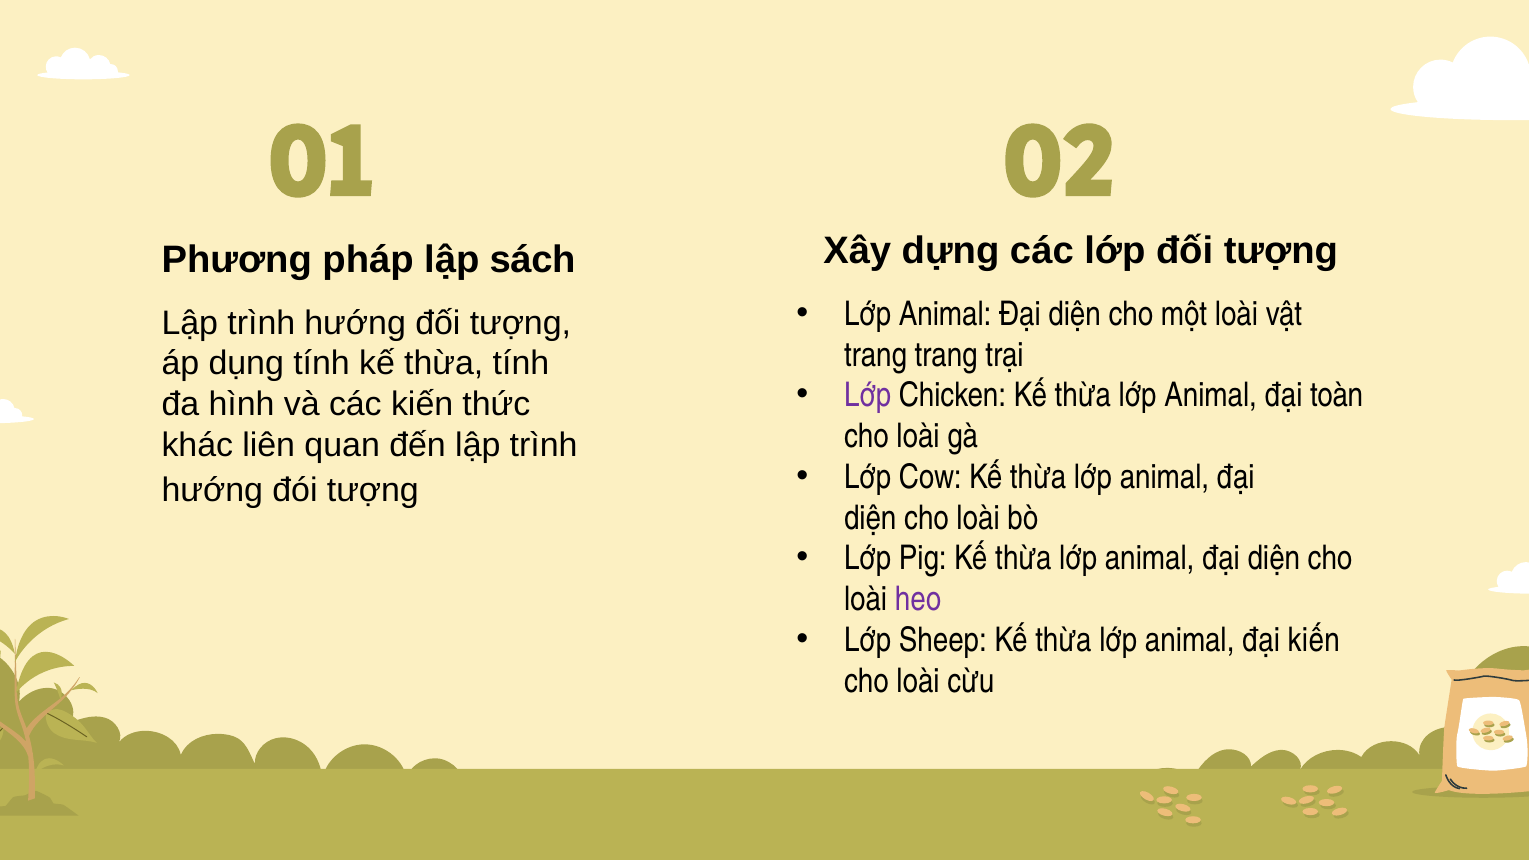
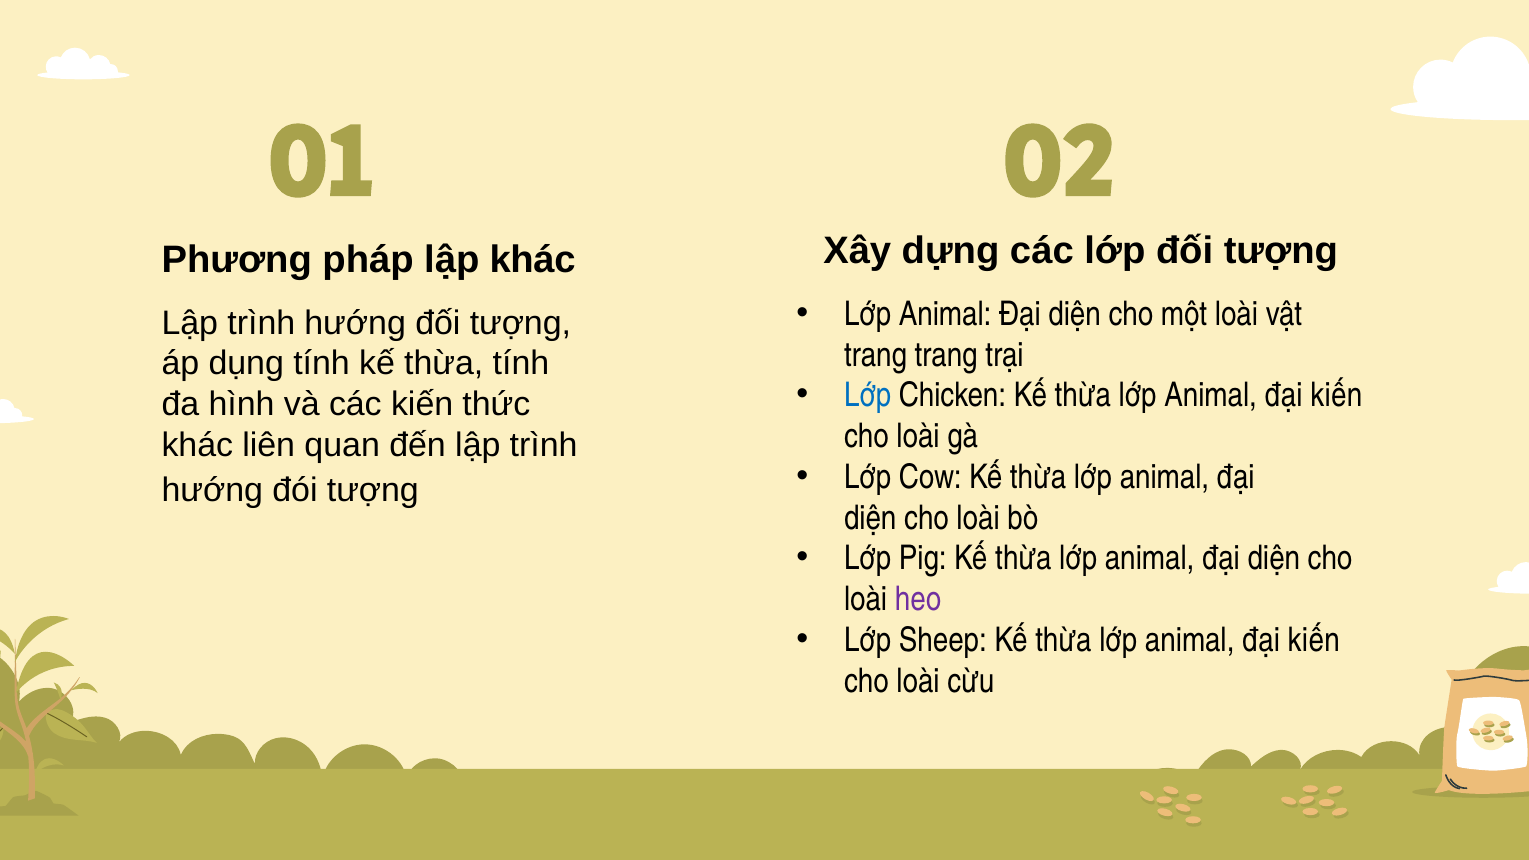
lập sách: sách -> khác (533, 260)
Lớp colour: purple -> blue (868, 396)
toàn: toàn -> kiến (1336, 396)
